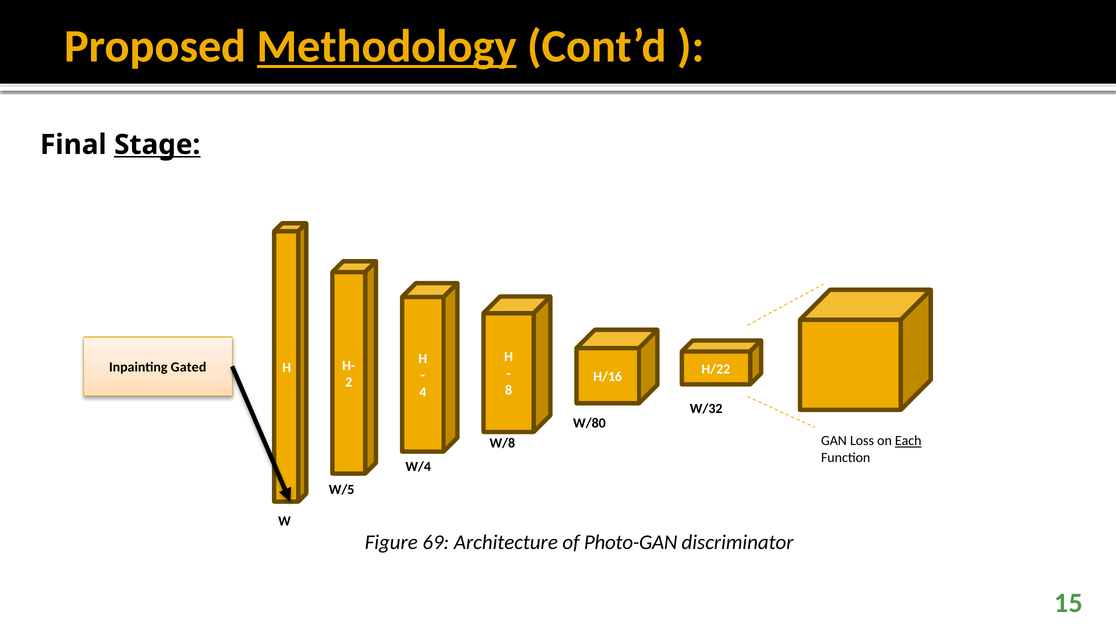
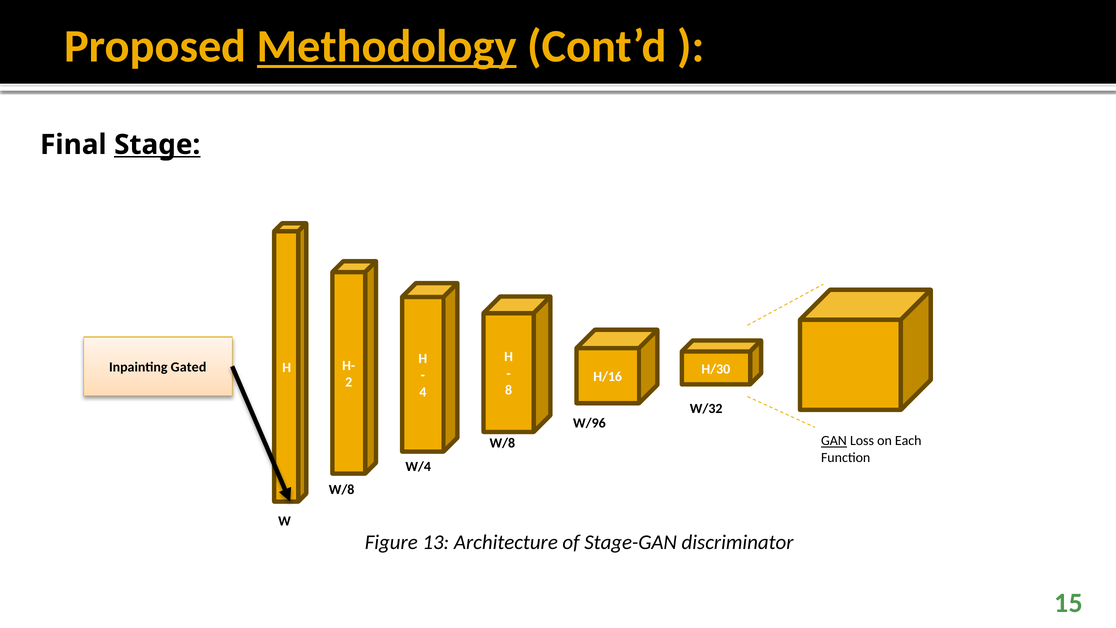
H/22: H/22 -> H/30 (716, 369)
W/80: W/80 -> W/96 (589, 423)
GAN underline: none -> present (834, 441)
Each underline: present -> none (908, 441)
W/5: W/5 -> W/8 (342, 489)
69: 69 -> 13 (436, 542)
Photo-GAN: Photo-GAN -> Stage-GAN (631, 542)
